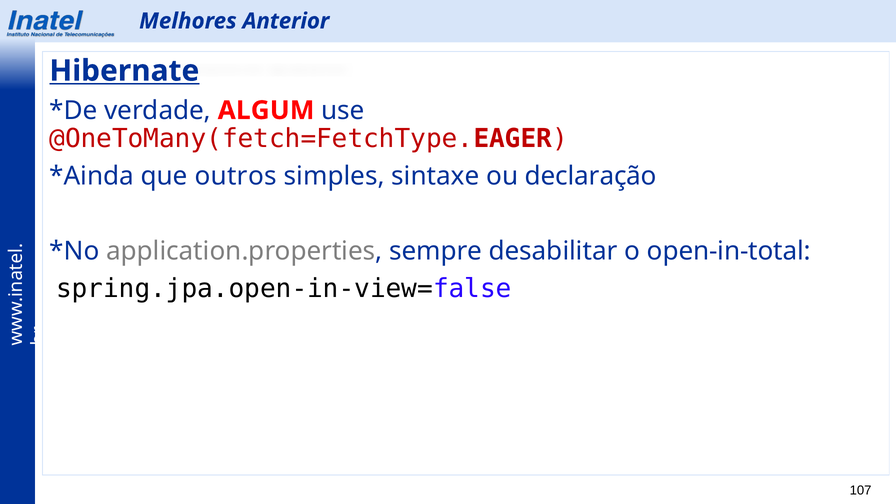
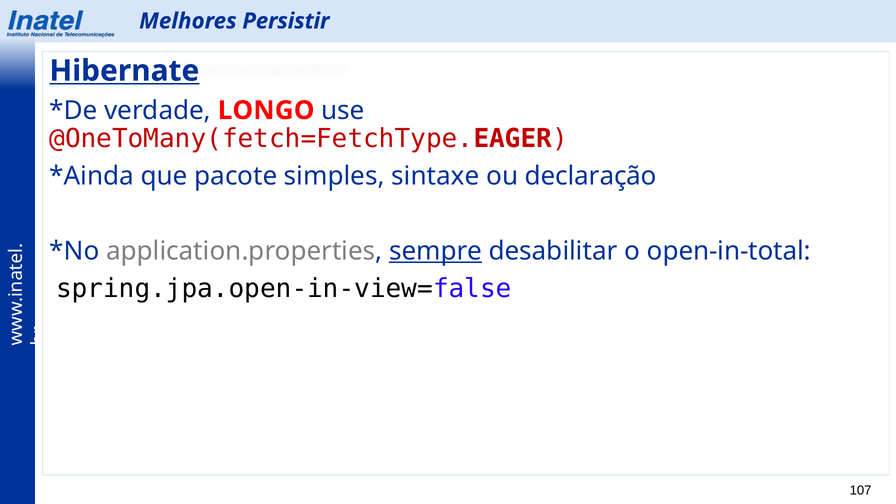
Anterior: Anterior -> Persistir (286, 21)
ALGUM: ALGUM -> LONGO (266, 110)
outros: outros -> pacote (236, 176)
sempre underline: none -> present (436, 251)
